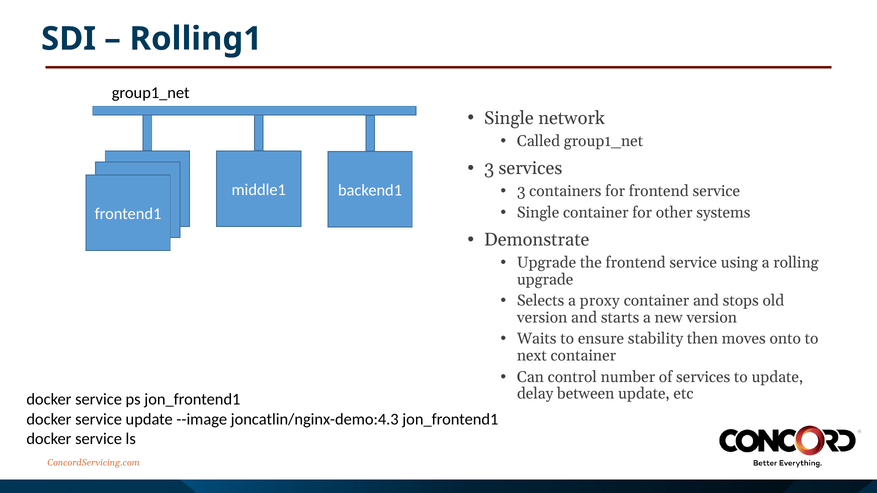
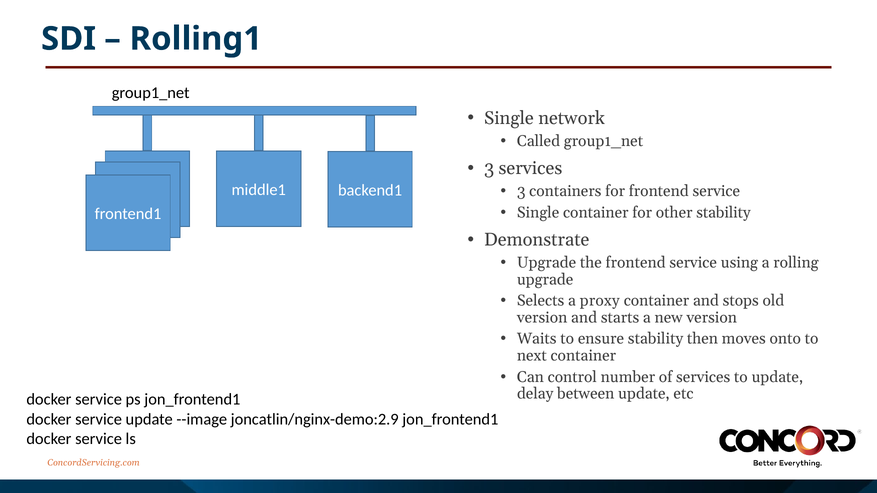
other systems: systems -> stability (723, 213)
joncatlin/nginx-demo:4.3: joncatlin/nginx-demo:4.3 -> joncatlin/nginx-demo:2.9 (315, 419)
